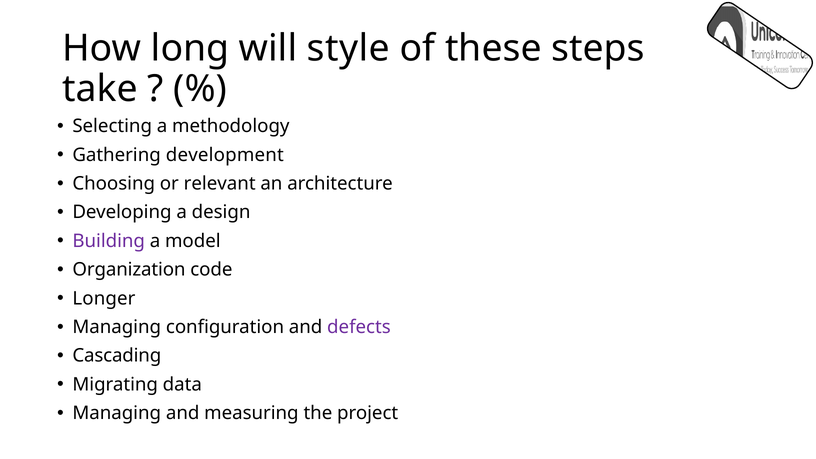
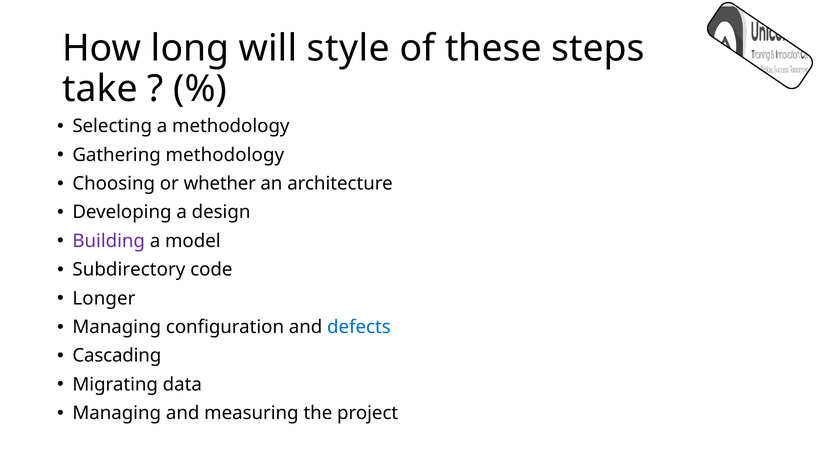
Gathering development: development -> methodology (225, 155)
relevant: relevant -> whether (220, 184)
Organization: Organization -> Subdirectory (129, 270)
defects colour: purple -> blue (359, 327)
